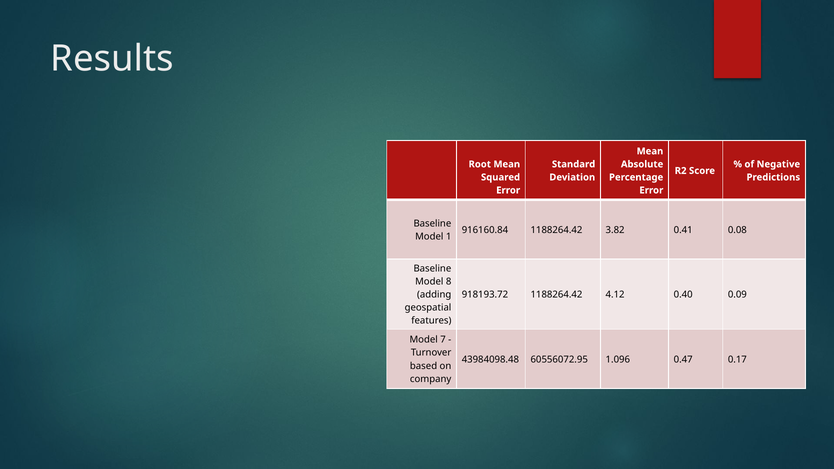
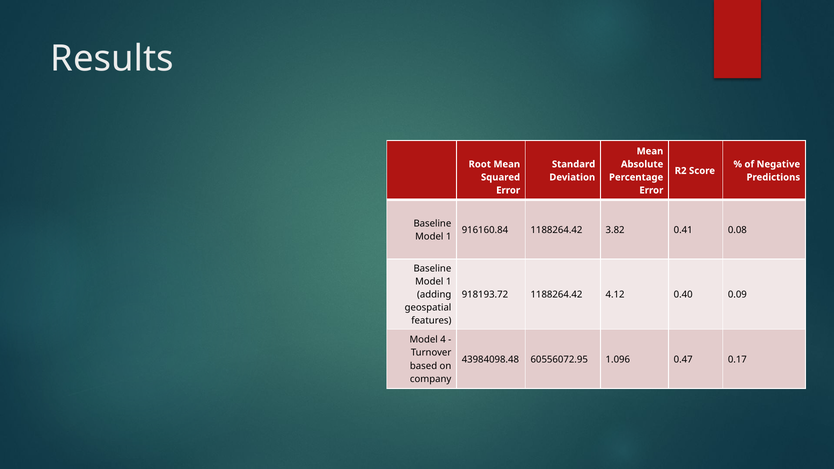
8: 8 -> 1 (449, 282)
7: 7 -> 4 (443, 340)
